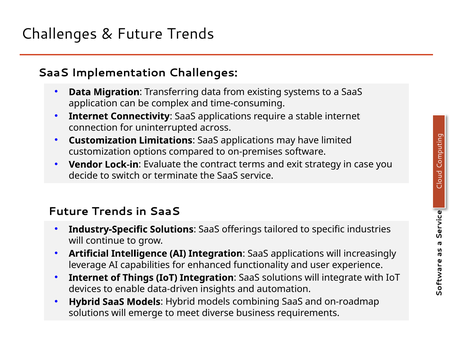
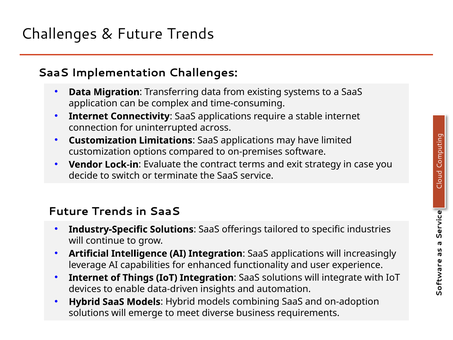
on-roadmap: on-roadmap -> on-adoption (352, 302)
